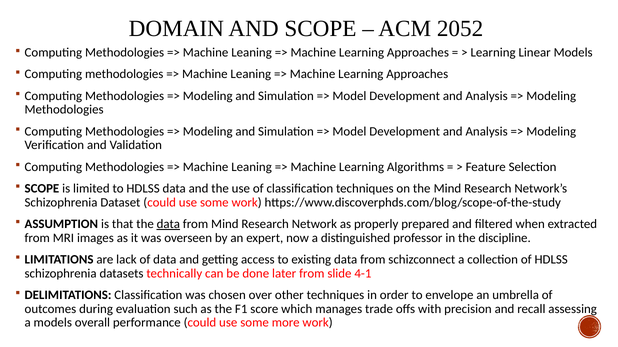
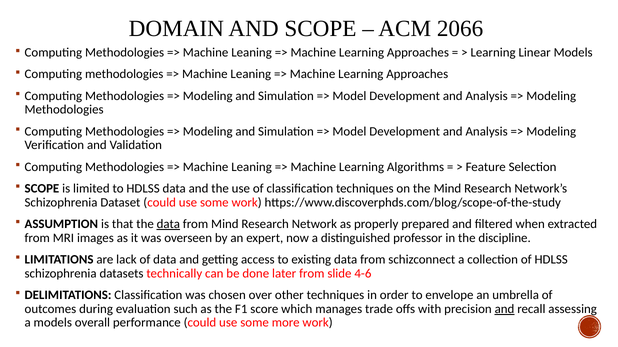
2052: 2052 -> 2066 (460, 29)
4-1: 4-1 -> 4-6 (363, 274)
and underline: none -> present (505, 309)
